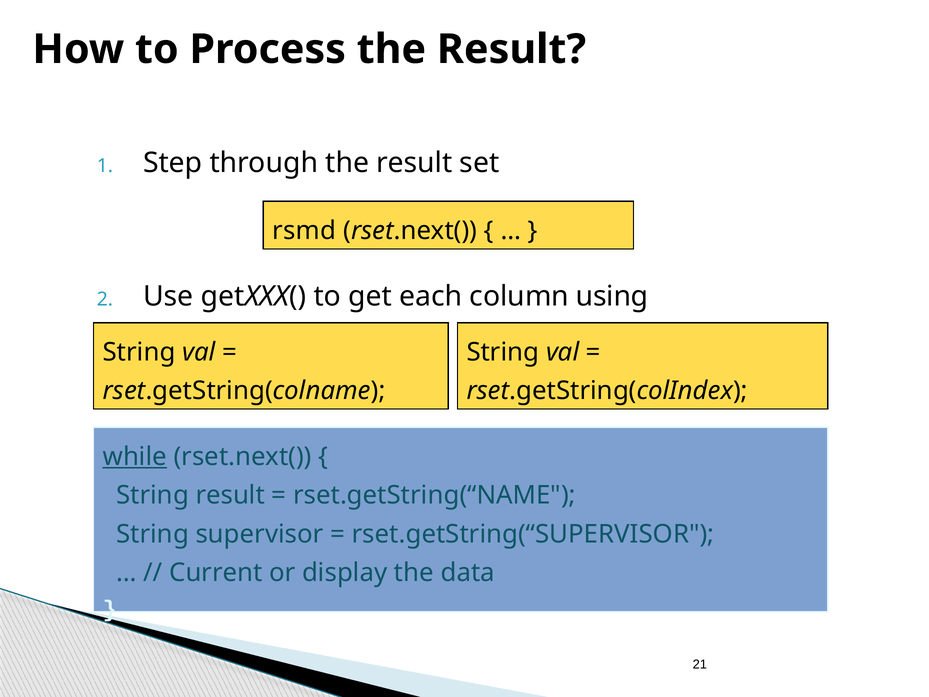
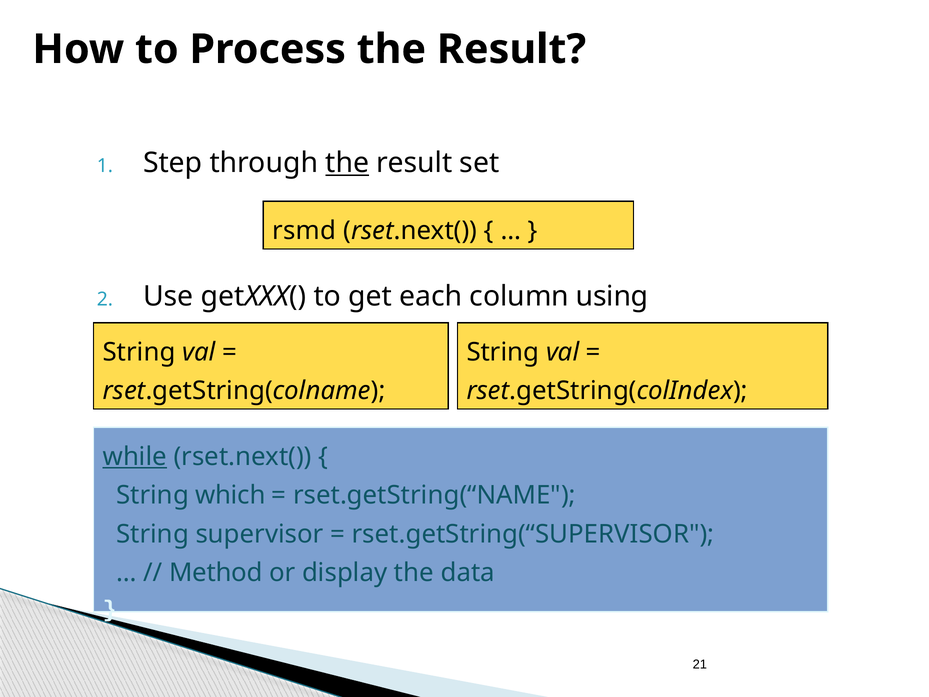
the underline: none -> present (347, 163)
String result: result -> which (230, 495)
Current: Current -> Method (216, 573)
